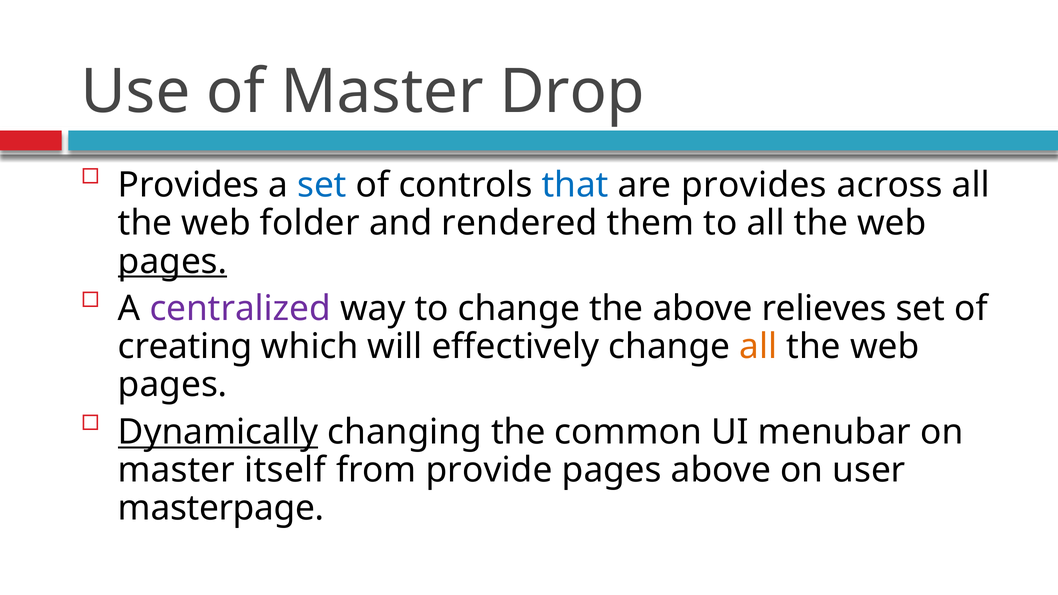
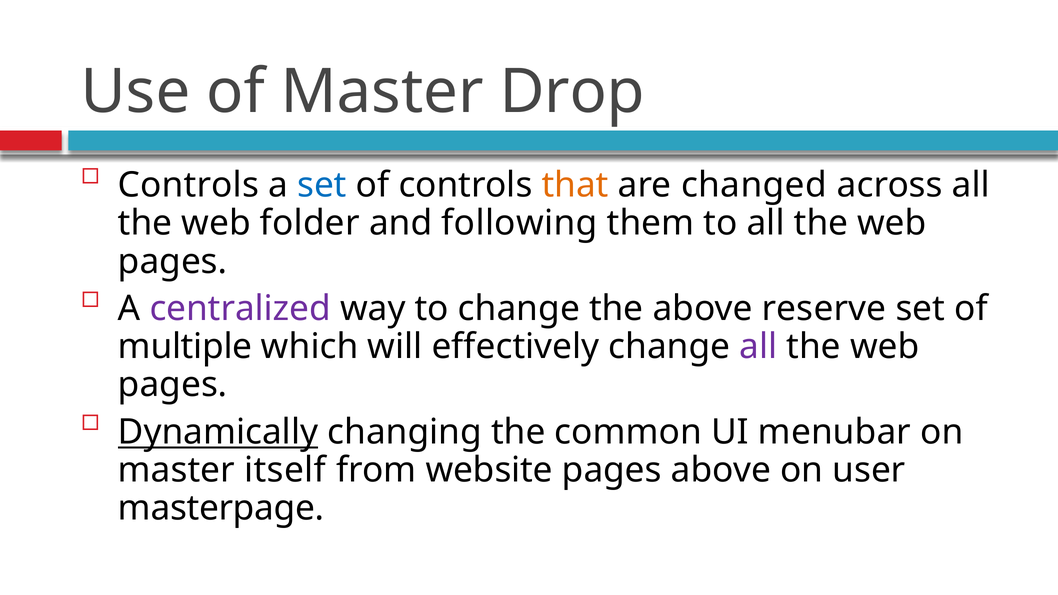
Provides: Provides -> Controls (188, 185)
that colour: blue -> orange (575, 185)
are provides: provides -> changed (754, 185)
rendered: rendered -> following (519, 223)
pages underline: present -> none (173, 261)
relieves: relieves -> reserve (824, 309)
creating: creating -> multiple (185, 347)
all colour: orange -> purple (758, 347)
provide: provide -> website (489, 470)
